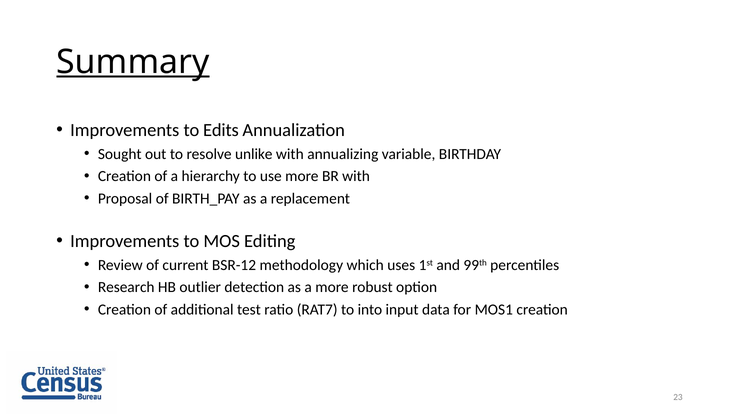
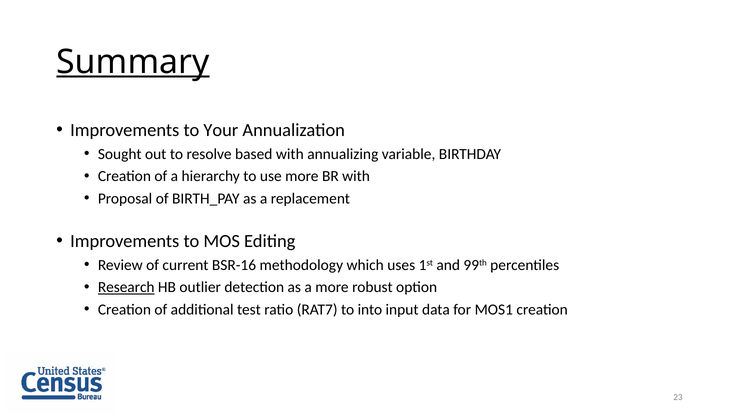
Edits: Edits -> Your (221, 130)
unlike: unlike -> based (254, 154)
BSR-12: BSR-12 -> BSR-16 (234, 265)
Research underline: none -> present (126, 287)
